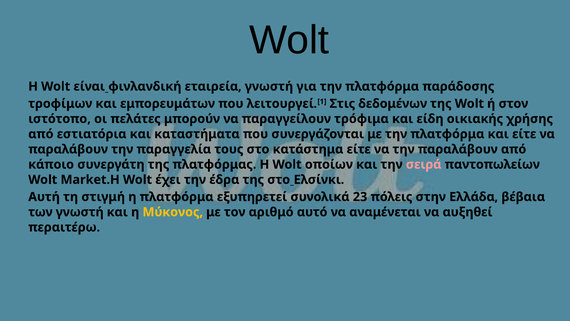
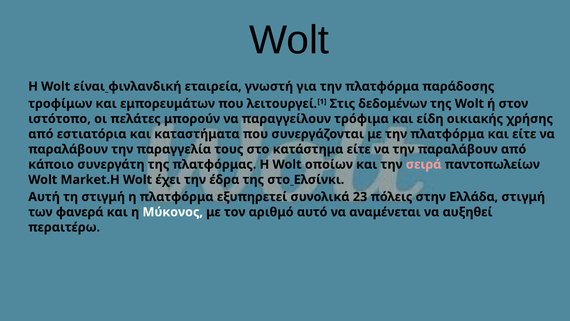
Ελλάδα βέβαια: βέβαια -> στιγμή (523, 197)
των γνωστή: γνωστή -> φανερά (80, 212)
Μύκονος colour: yellow -> white (173, 212)
